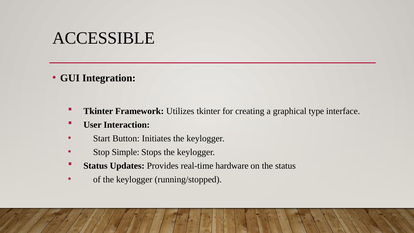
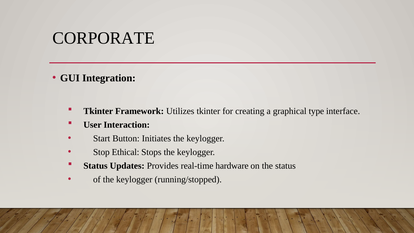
ACCESSIBLE: ACCESSIBLE -> CORPORATE (104, 38)
Simple: Simple -> Ethical (126, 152)
